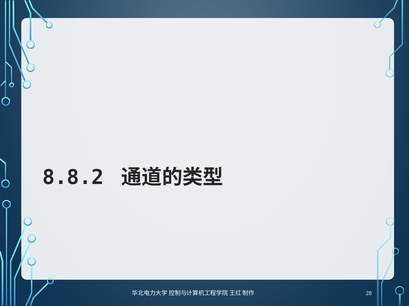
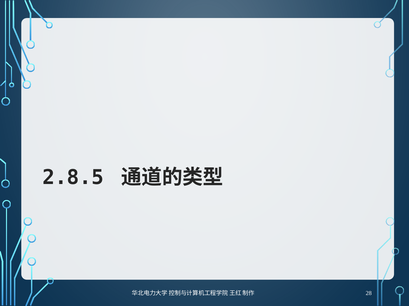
8.8.2: 8.8.2 -> 2.8.5 (73, 178)
